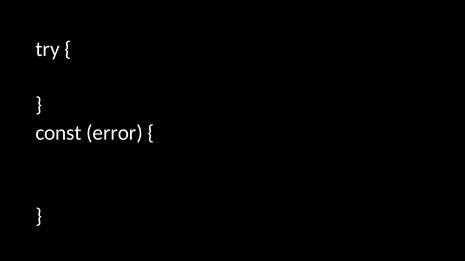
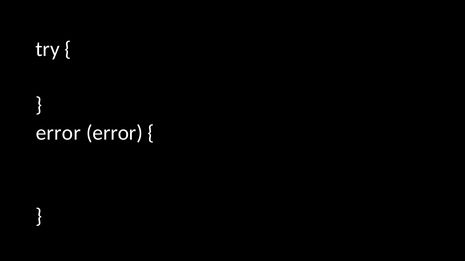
const: const -> error (58, 133)
